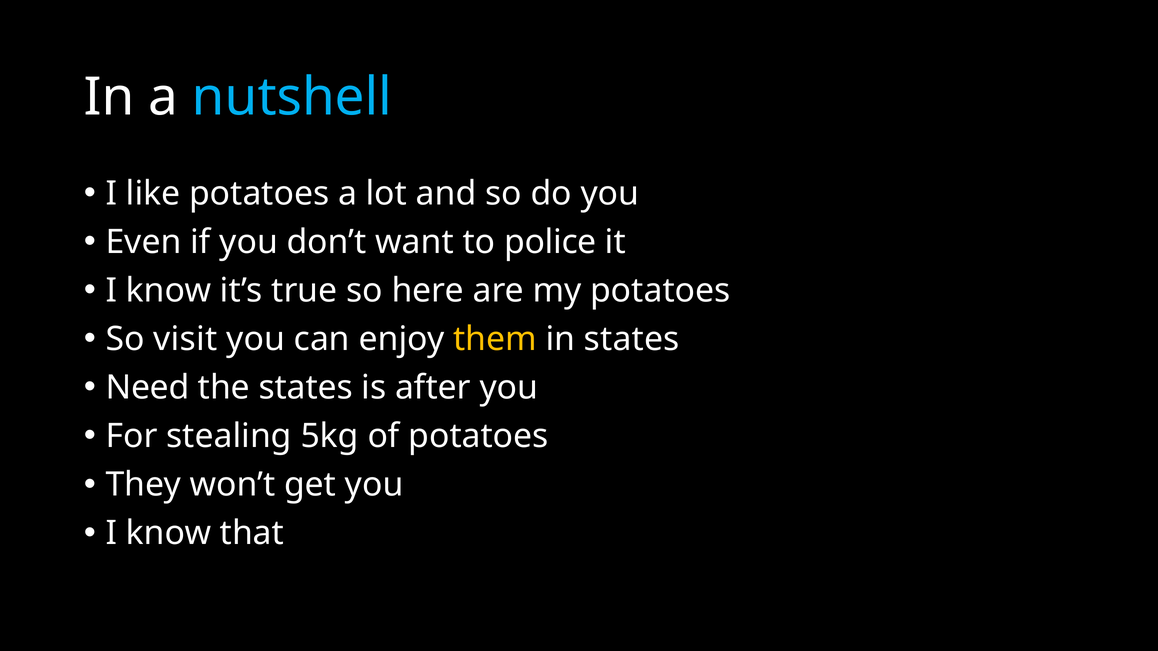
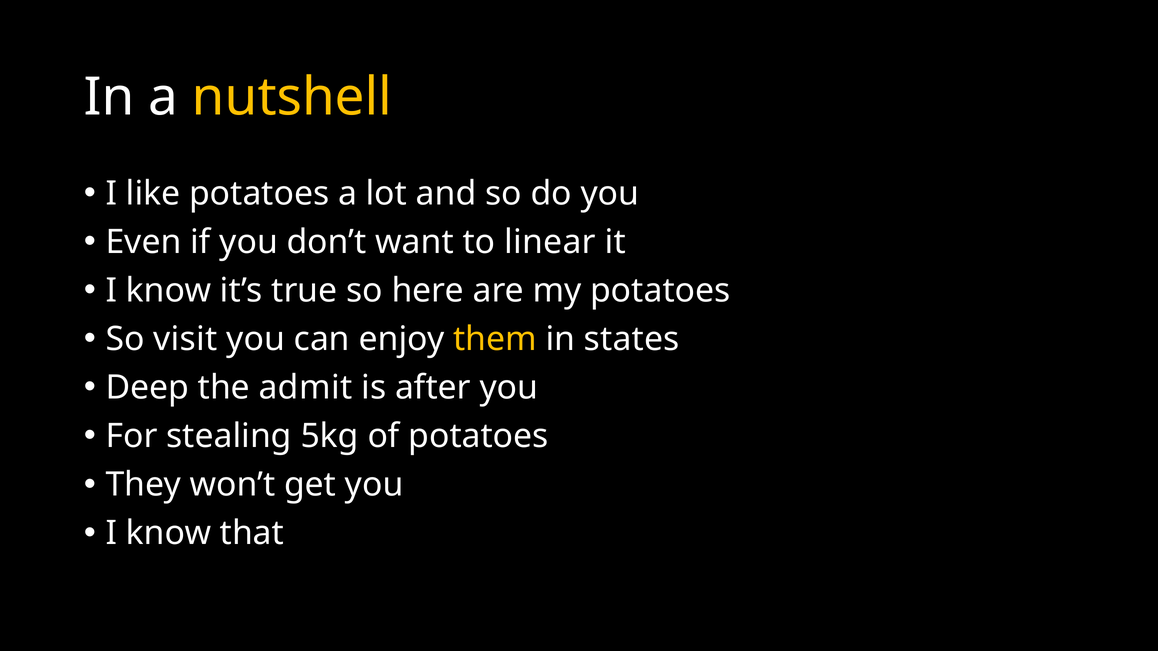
nutshell colour: light blue -> yellow (292, 97)
police: police -> linear (550, 242)
Need: Need -> Deep (147, 388)
the states: states -> admit (305, 388)
